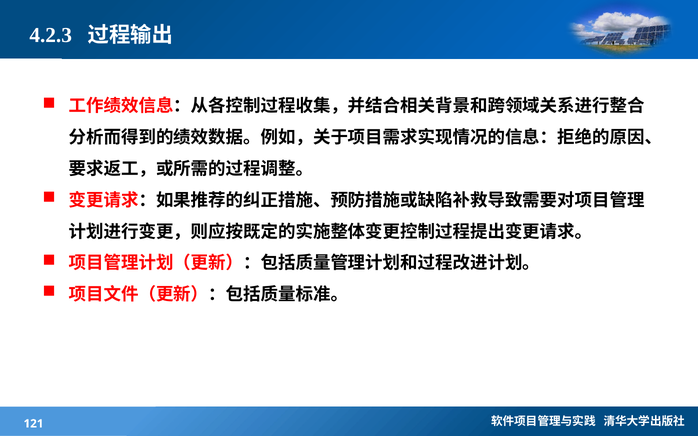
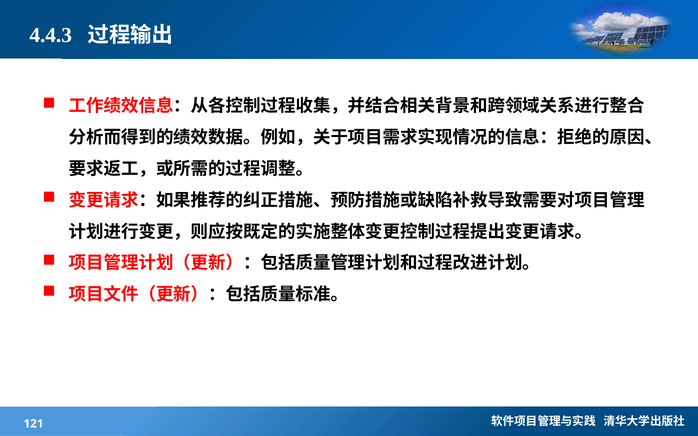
4.2.3: 4.2.3 -> 4.4.3 (51, 35)
